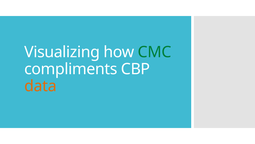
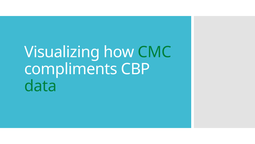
data colour: orange -> green (40, 86)
